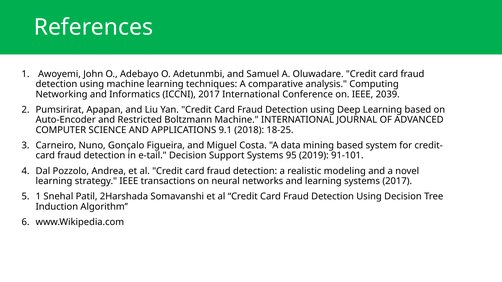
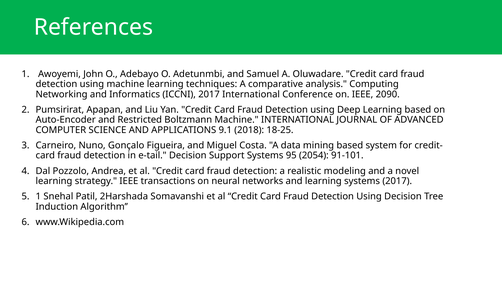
2039: 2039 -> 2090 (388, 94)
2019: 2019 -> 2054 (314, 156)
